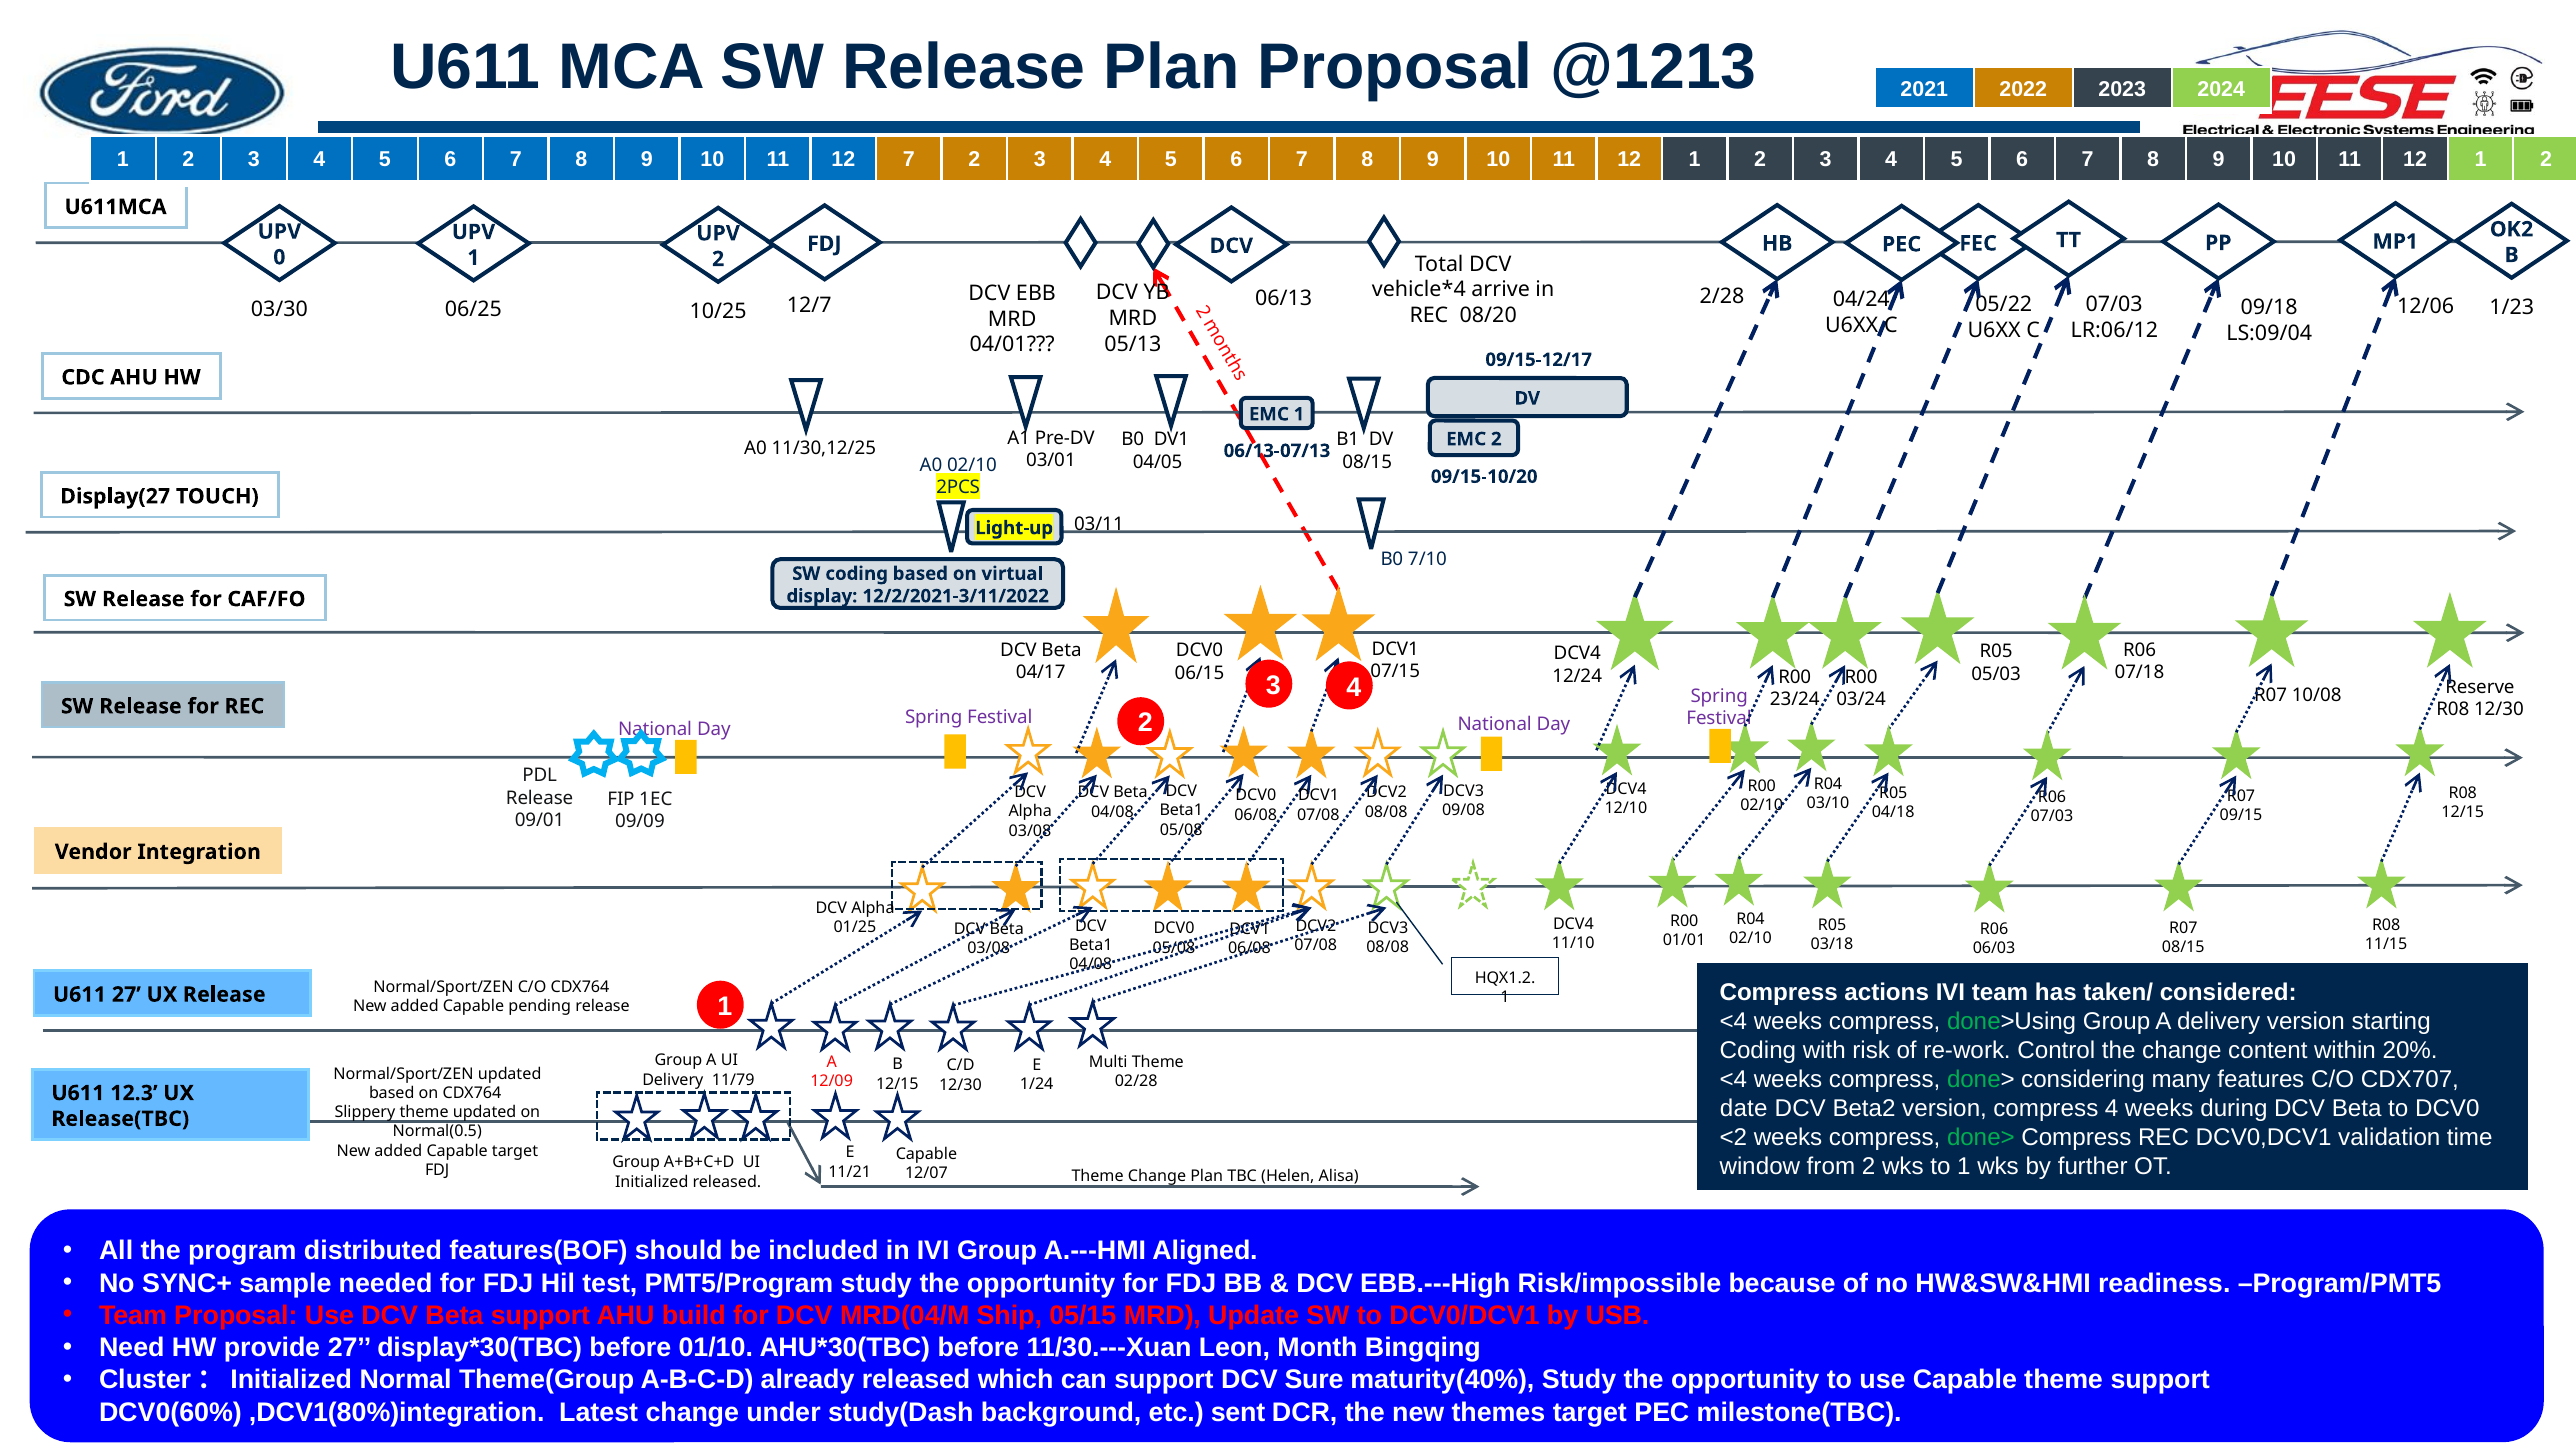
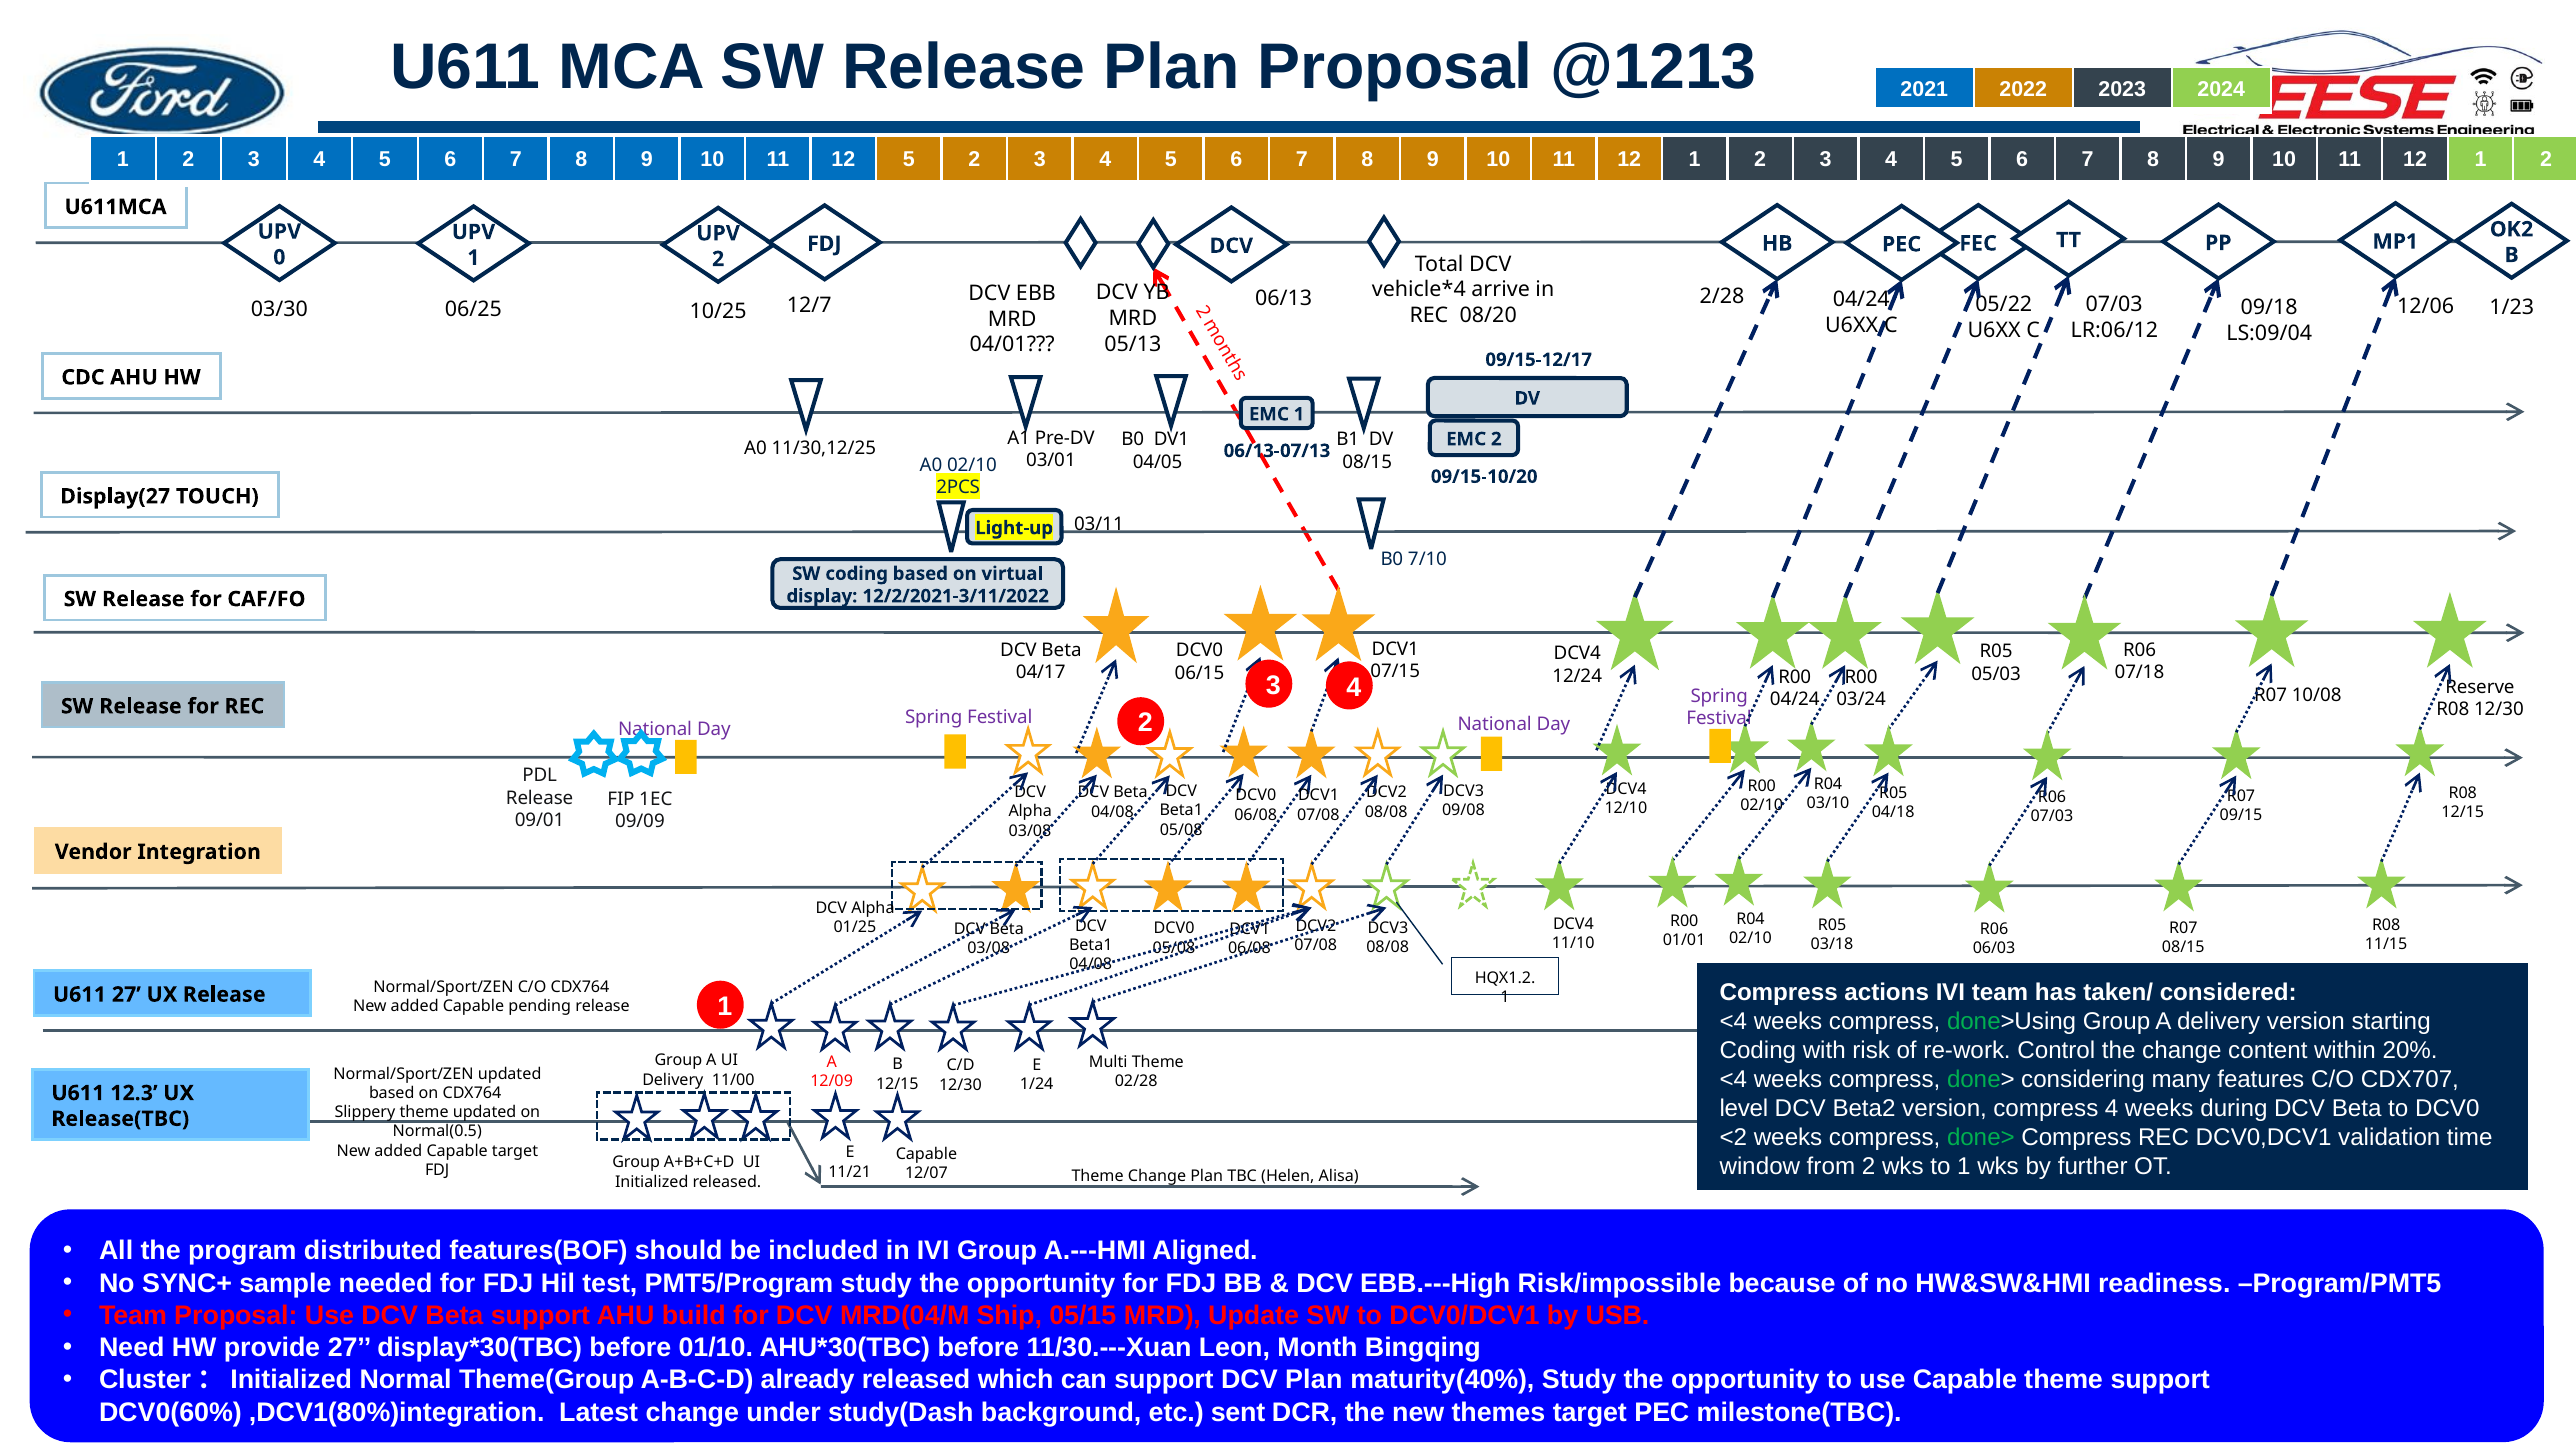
12 7: 7 -> 5 (909, 160)
23/24: 23/24 -> 04/24 (1795, 699)
11/79: 11/79 -> 11/00 (733, 1080)
date: date -> level (1744, 1108)
DCV Sure: Sure -> Plan (1314, 1380)
